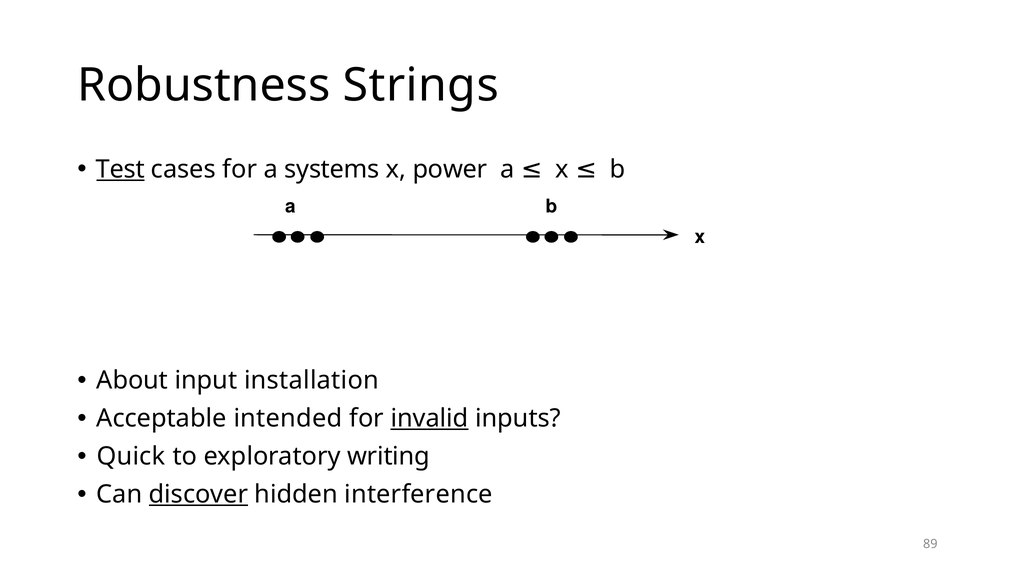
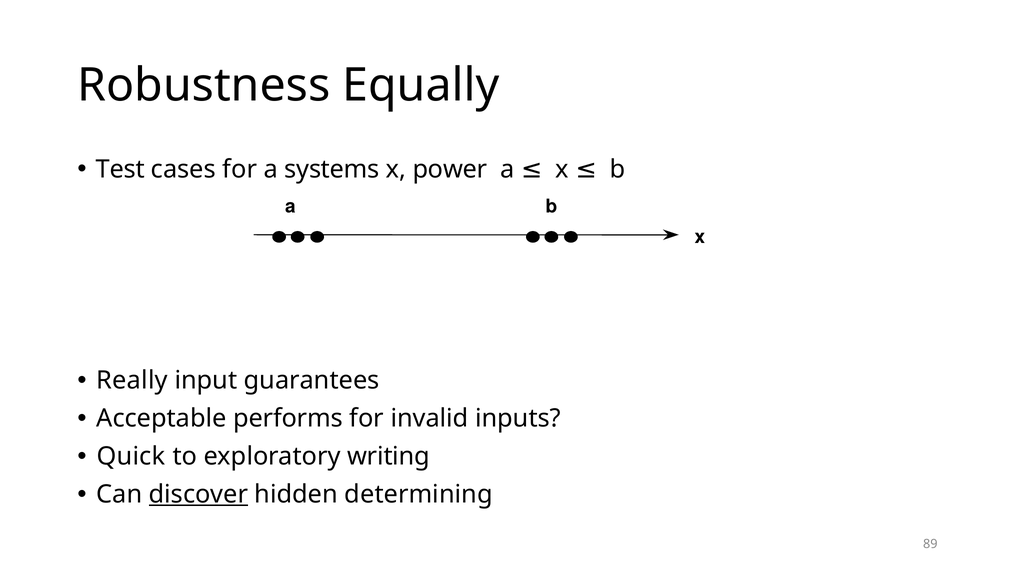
Strings: Strings -> Equally (421, 85)
Test underline: present -> none (120, 169)
About: About -> Really (132, 380)
installation: installation -> guarantees (312, 380)
intended: intended -> performs (288, 418)
invalid underline: present -> none (430, 418)
interference: interference -> determining (419, 494)
